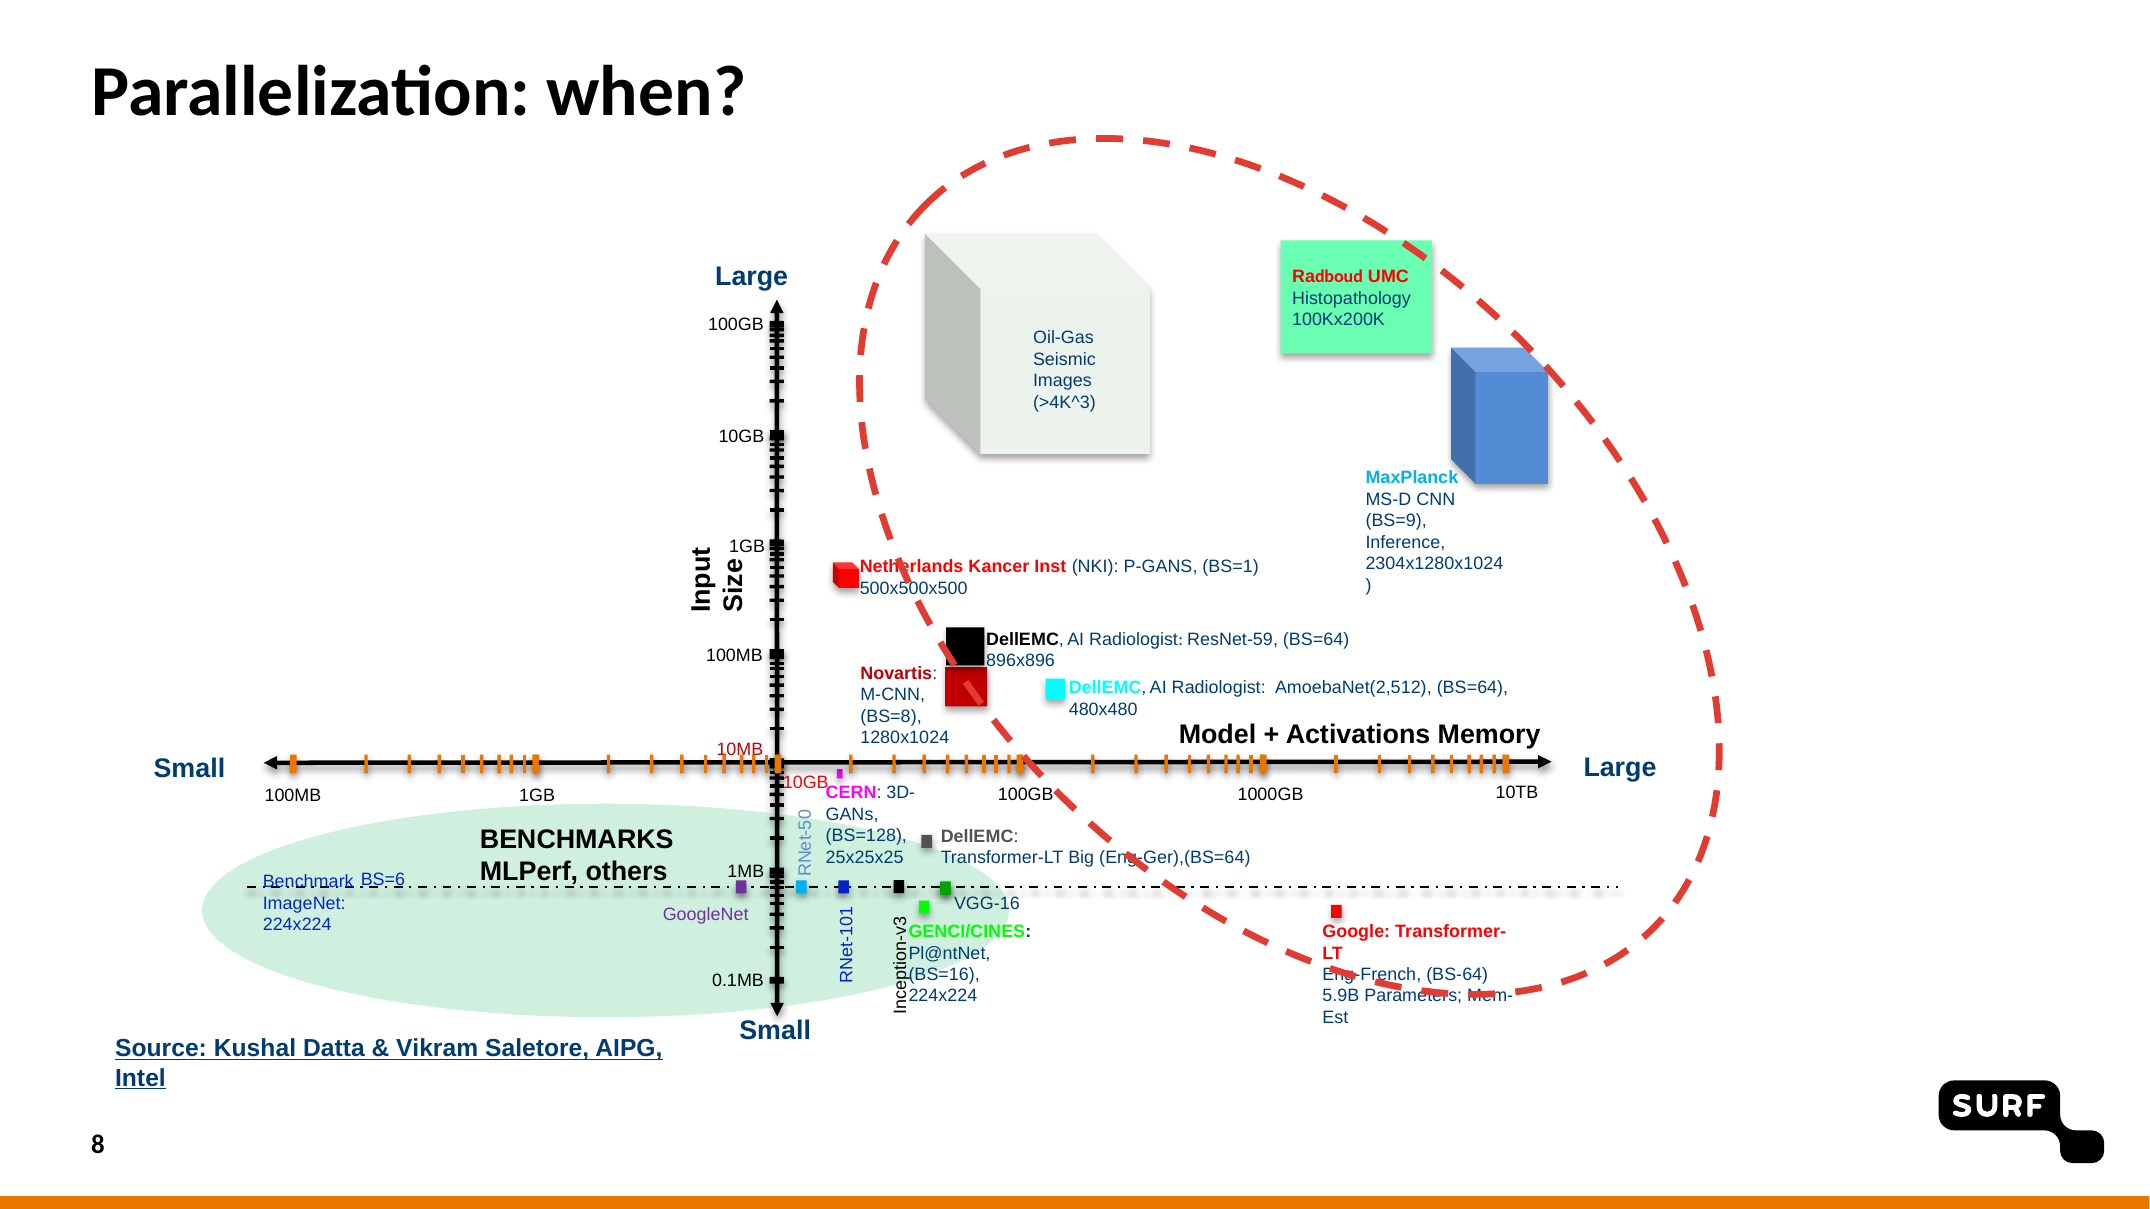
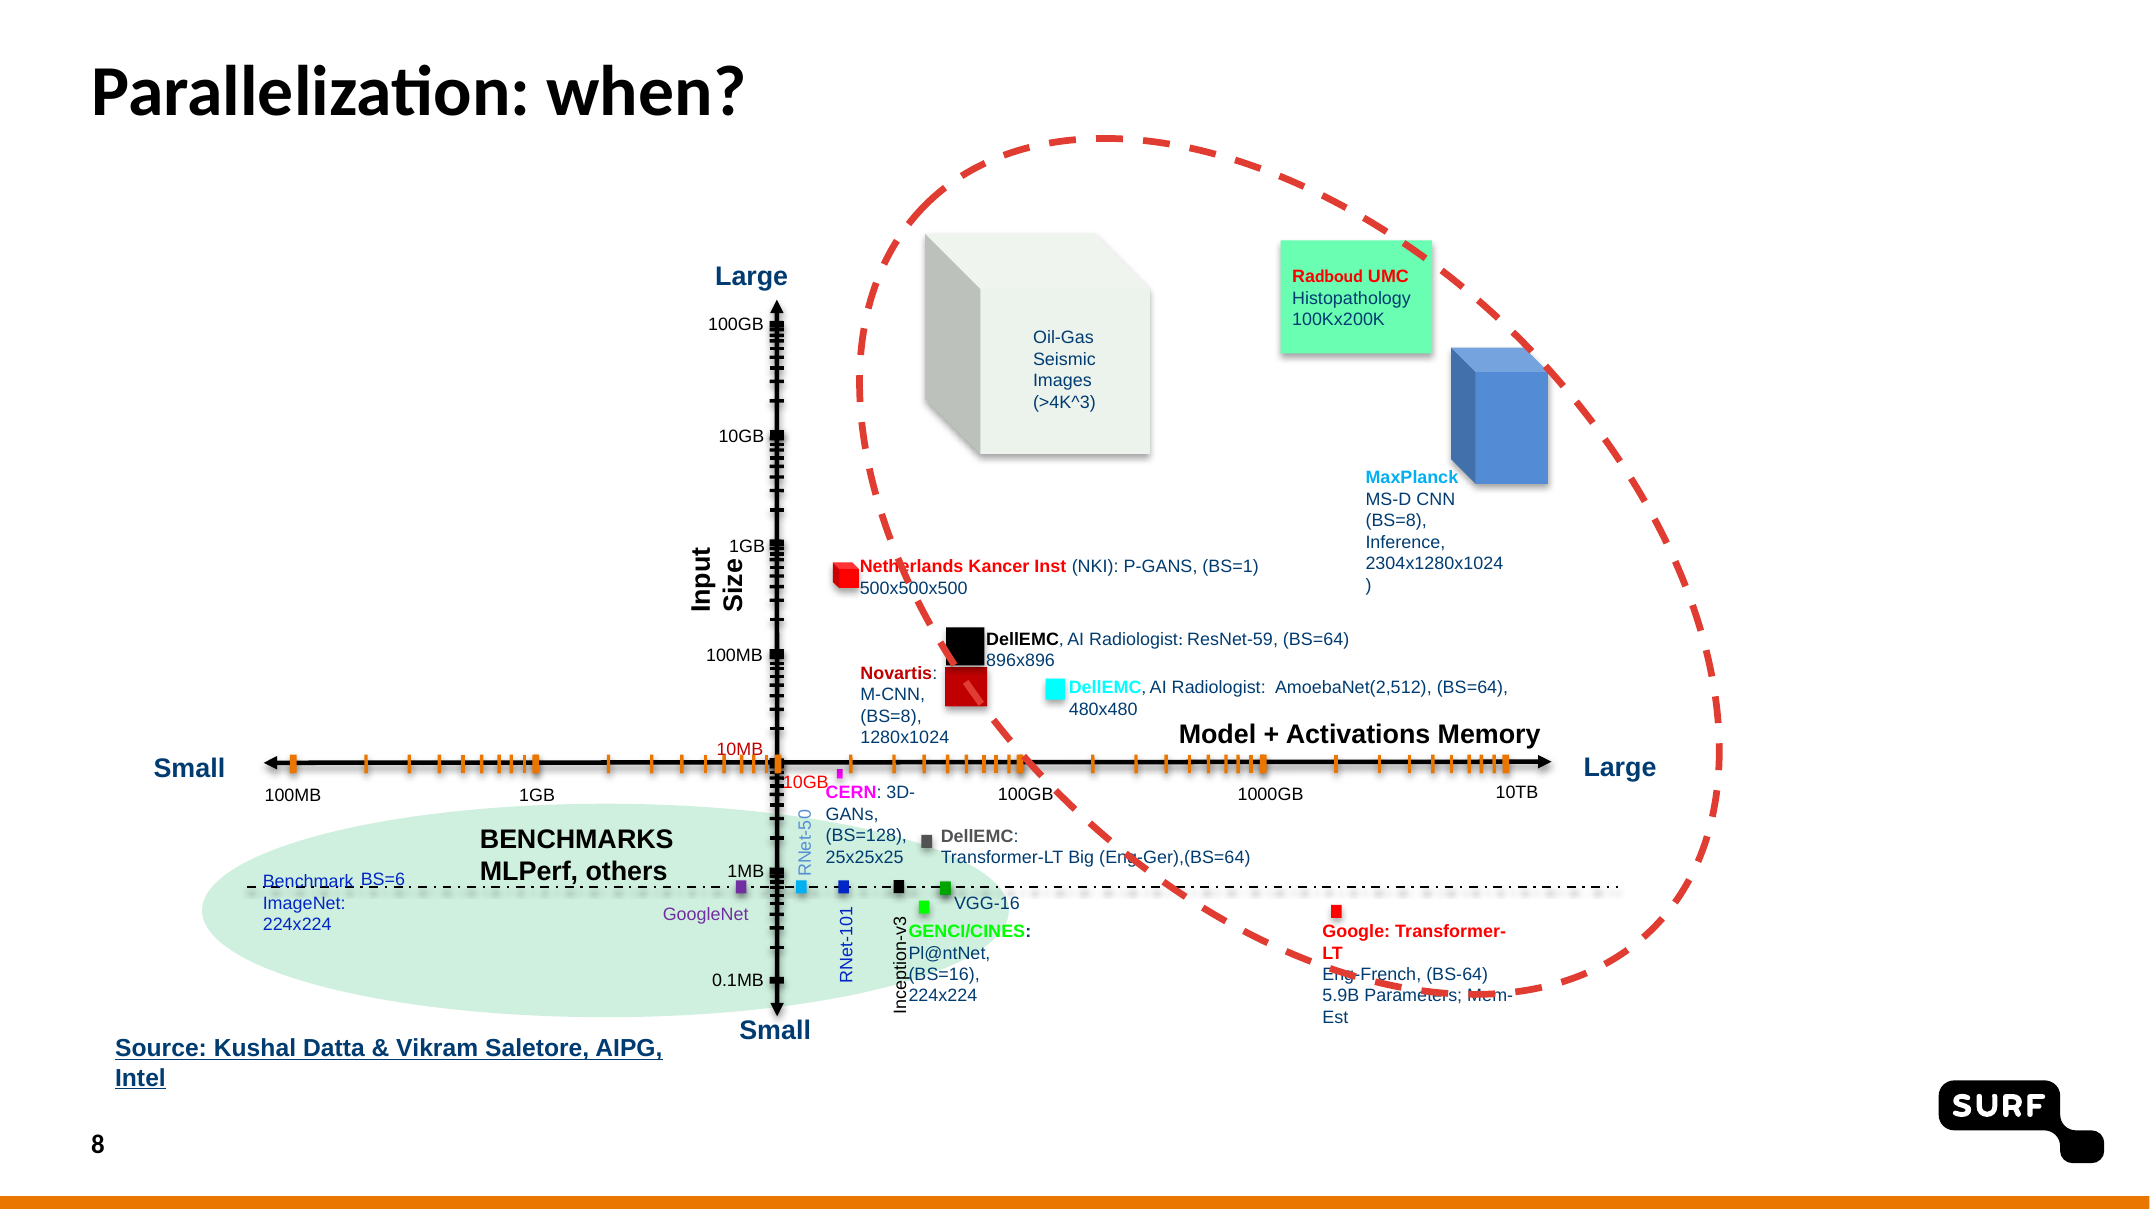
BS=9: BS=9 -> BS=8 (1396, 521)
